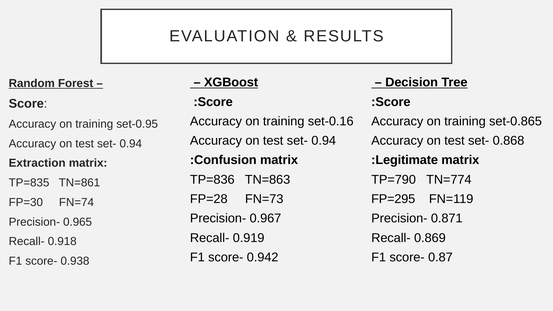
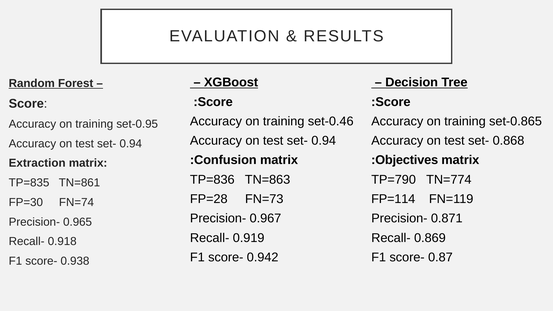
set-0.16: set-0.16 -> set-0.46 (331, 121)
Legitimate: Legitimate -> Objectives (407, 160)
FP=295: FP=295 -> FP=114 (393, 199)
